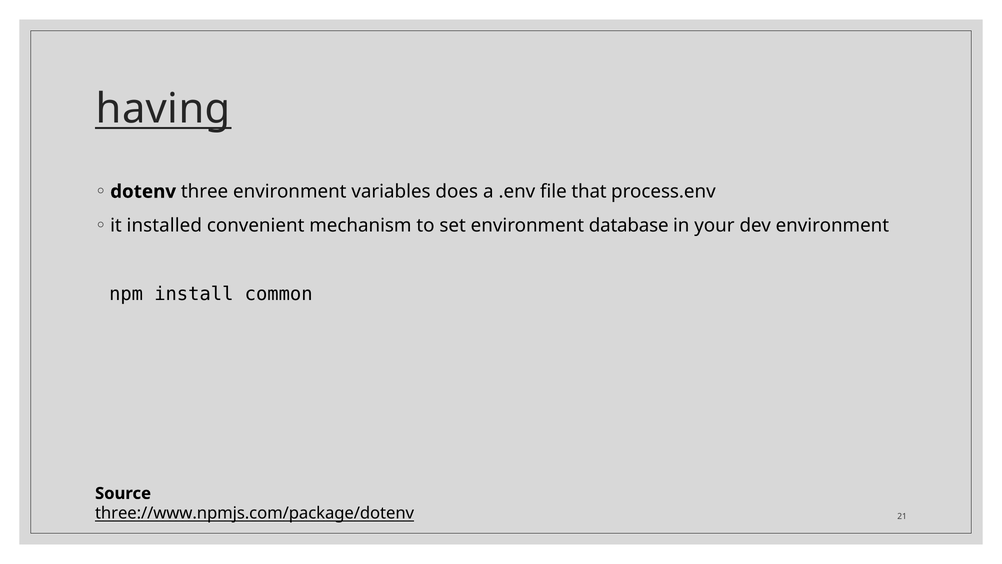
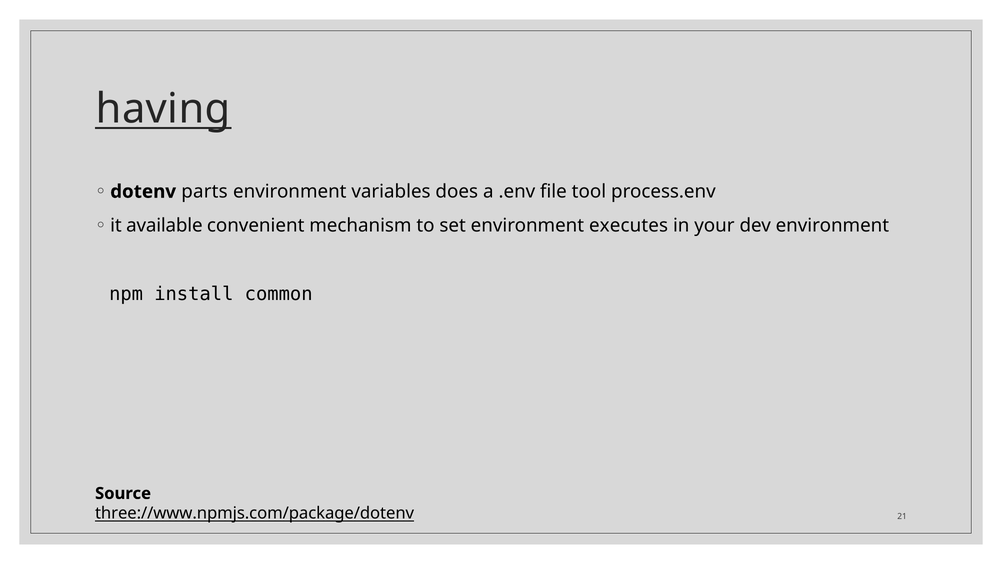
three: three -> parts (204, 191)
that: that -> tool (589, 191)
installed: installed -> available (164, 226)
database: database -> executes (629, 226)
